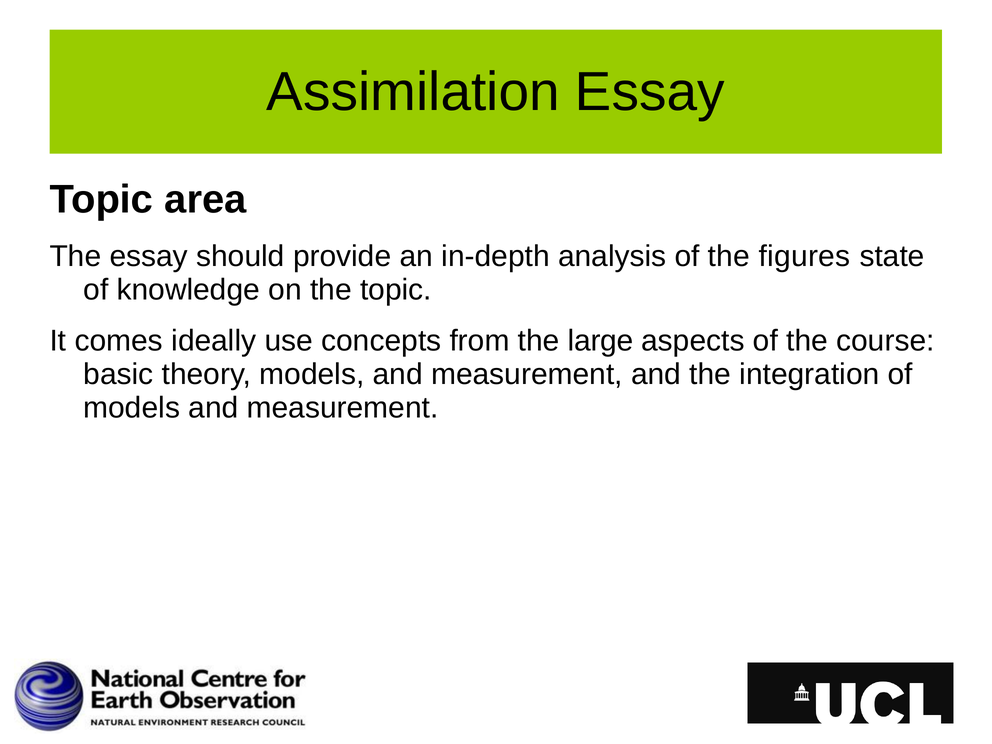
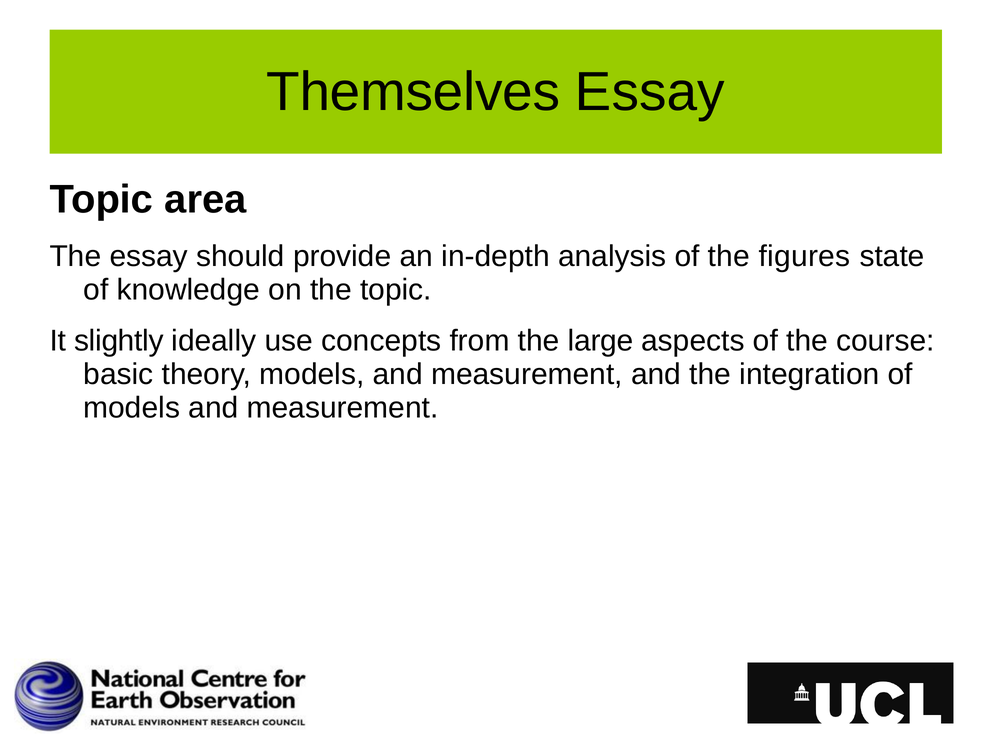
Assimilation: Assimilation -> Themselves (413, 92)
comes: comes -> slightly (119, 341)
